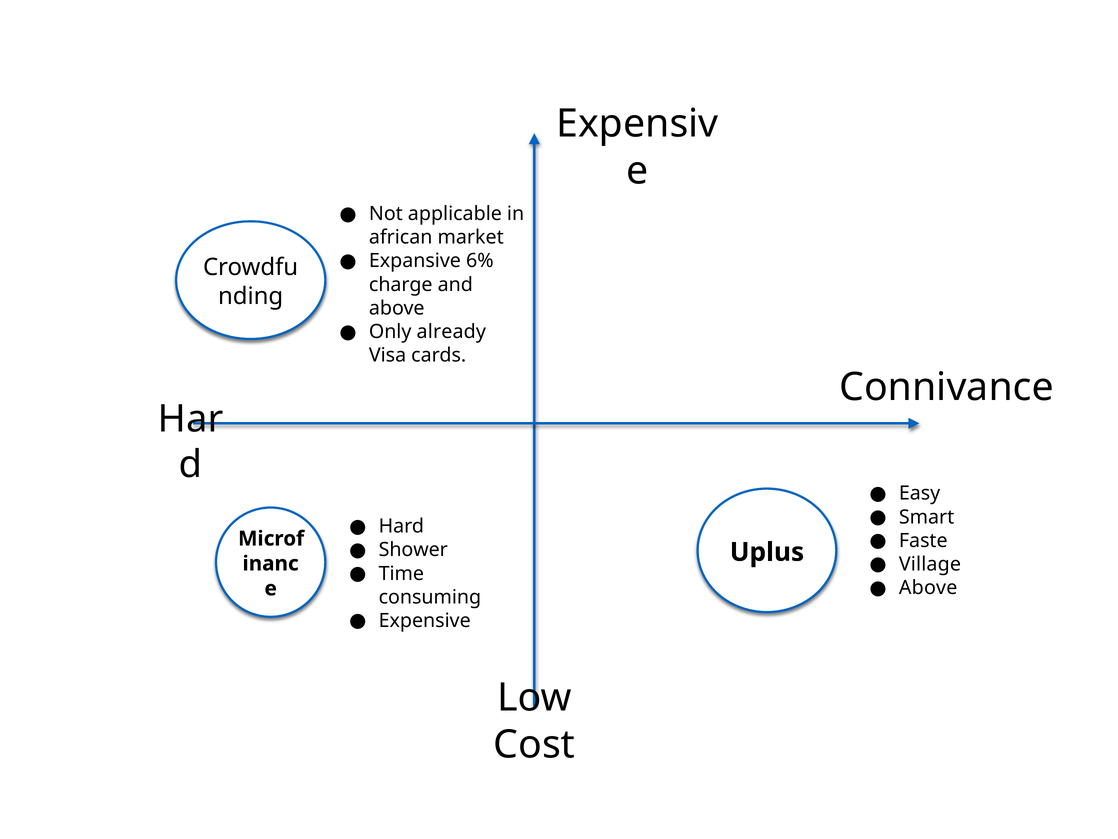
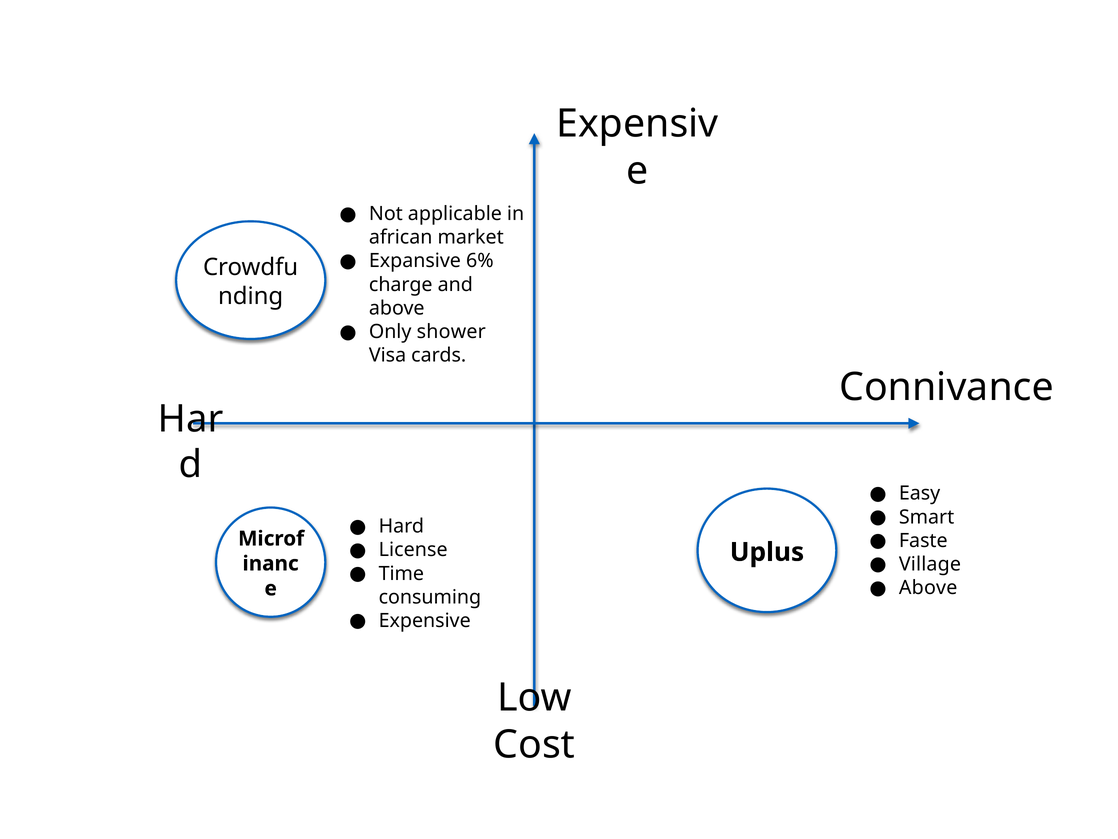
already: already -> shower (451, 332)
Shower: Shower -> License (413, 550)
